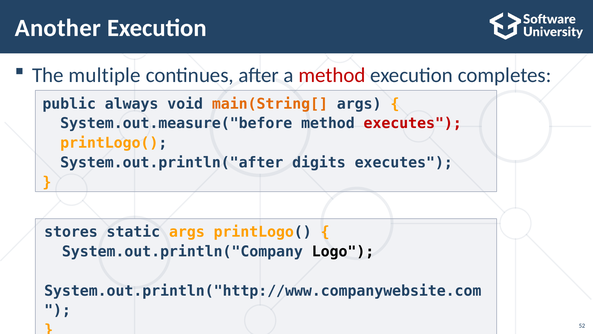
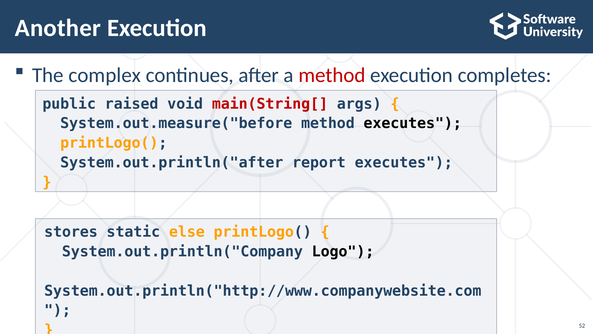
multiple: multiple -> complex (105, 75)
always: always -> raised (132, 104)
main(String[ colour: orange -> red (270, 104)
executes colour: red -> black (413, 123)
digits: digits -> report (319, 162)
static args: args -> else (187, 232)
